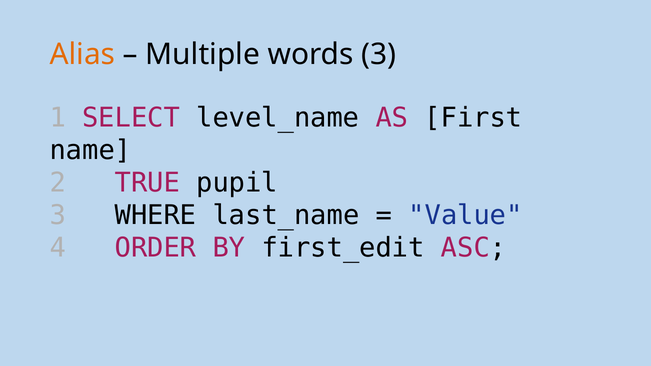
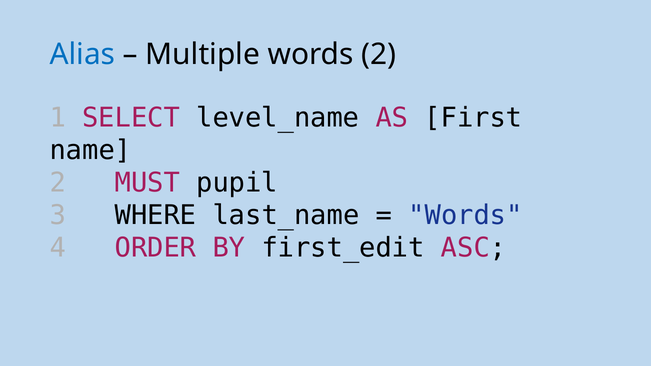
Alias colour: orange -> blue (82, 55)
words 3: 3 -> 2 (379, 55)
TRUE: TRUE -> MUST (147, 183)
Value: Value -> Words (465, 216)
